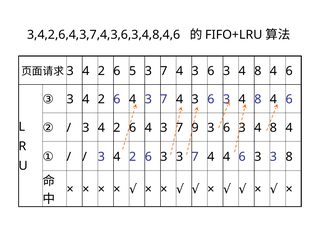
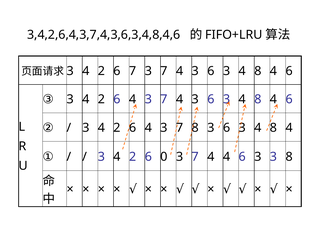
6 5: 5 -> 7 (133, 71)
7 9: 9 -> 8 (195, 128)
2 6 3: 3 -> 0 (164, 157)
